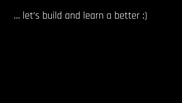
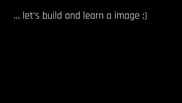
better: better -> image (127, 15)
